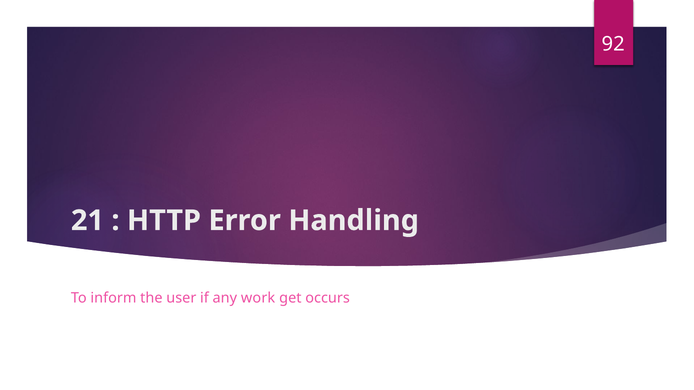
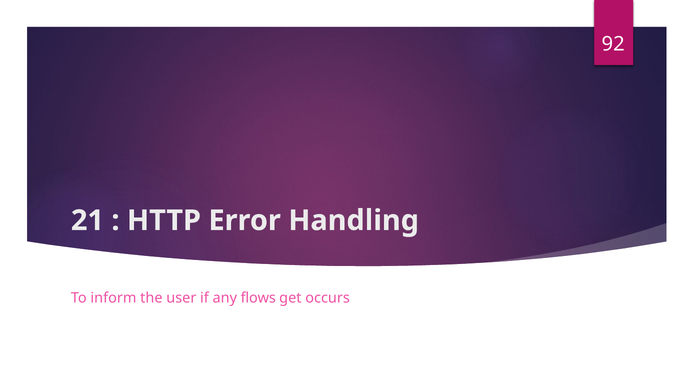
work: work -> flows (258, 298)
